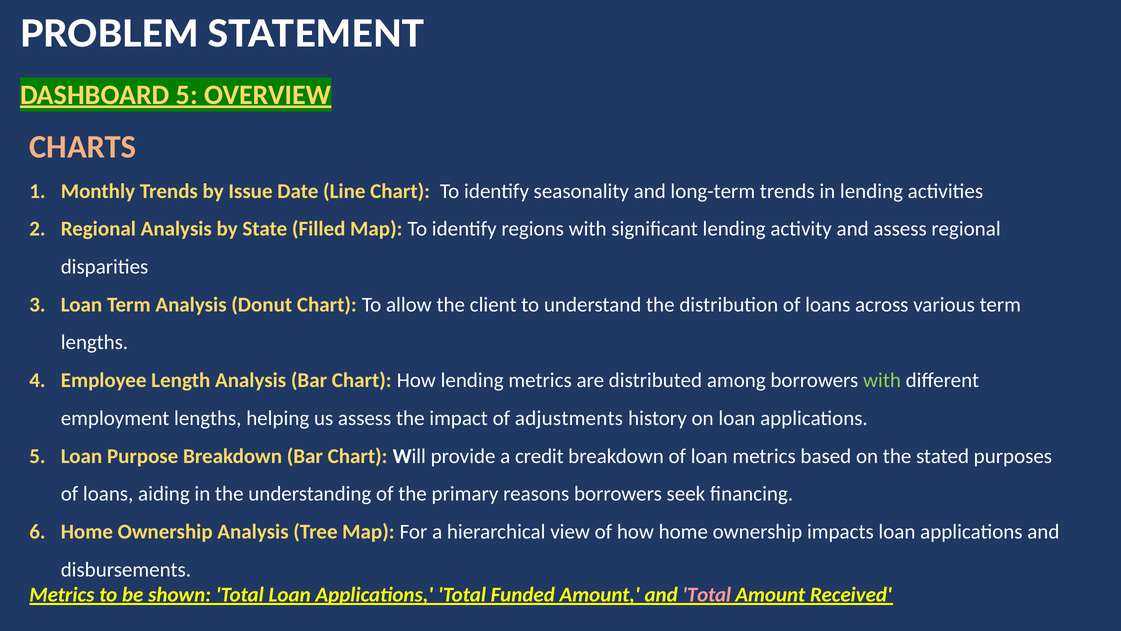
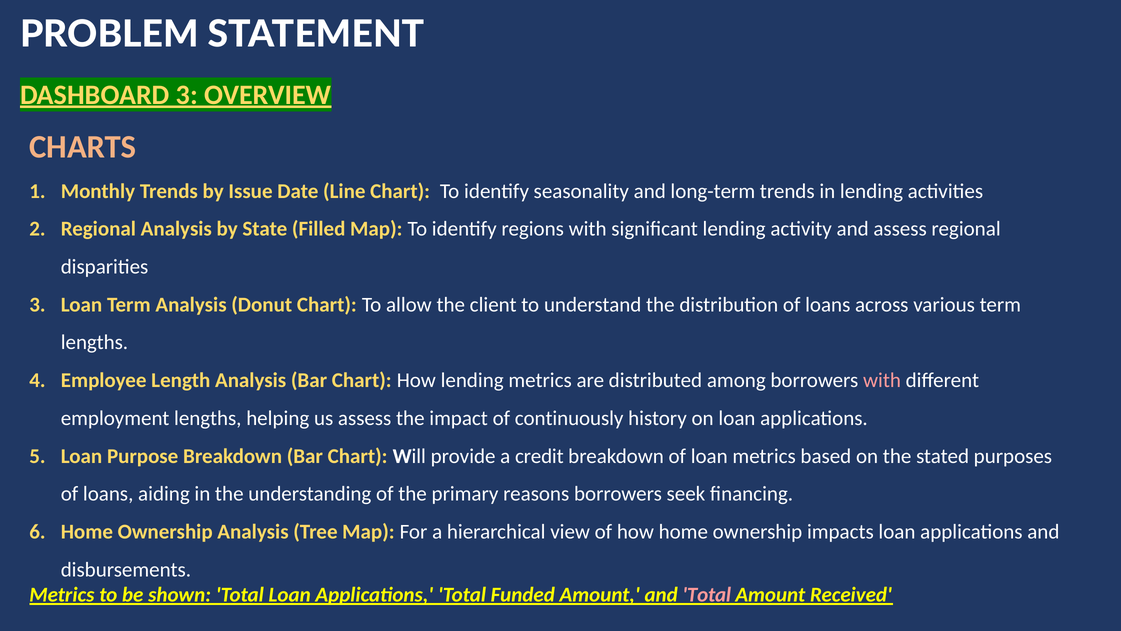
DASHBOARD 5: 5 -> 3 (187, 95)
with colour: light green -> pink (882, 380)
adjustments: adjustments -> continuously (569, 418)
